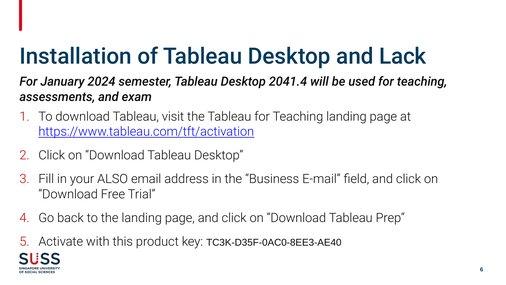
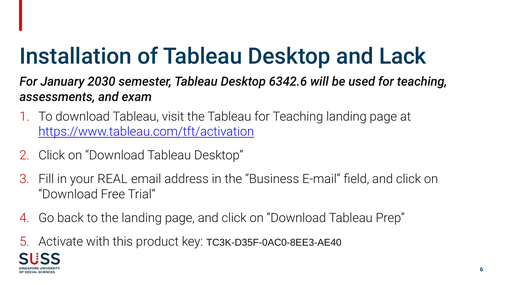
2024: 2024 -> 2030 (102, 82)
2041.4: 2041.4 -> 6342.6 (288, 82)
ALSO: ALSO -> REAL (113, 179)
